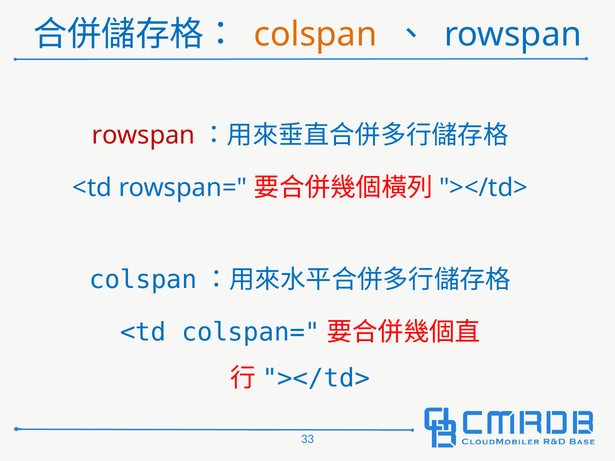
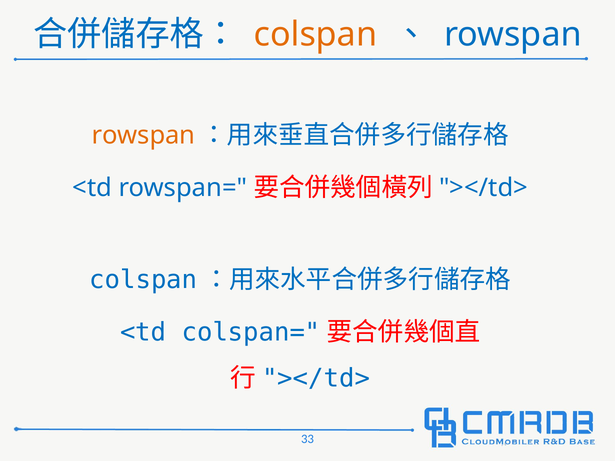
rowspan colour: red -> orange (143, 135)
